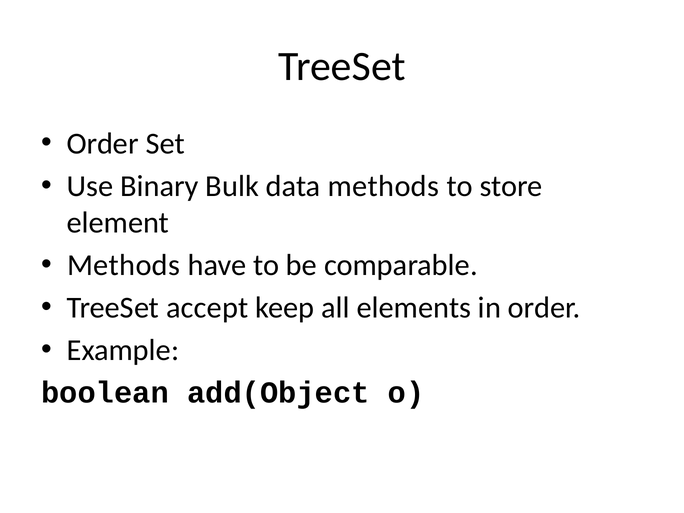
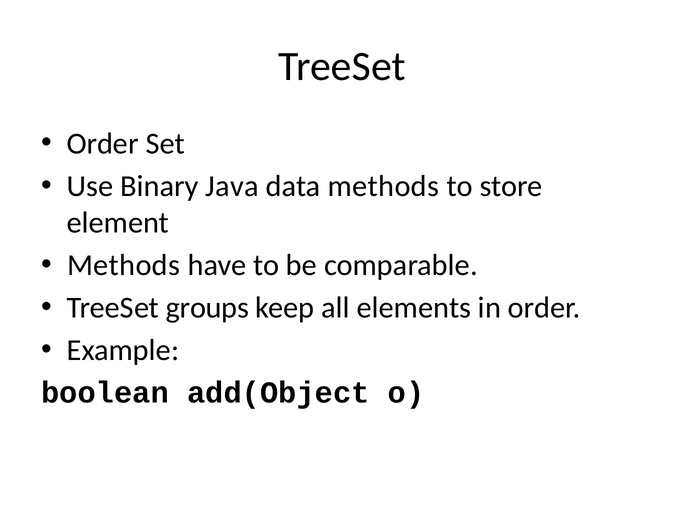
Bulk: Bulk -> Java (232, 186)
accept: accept -> groups (207, 308)
